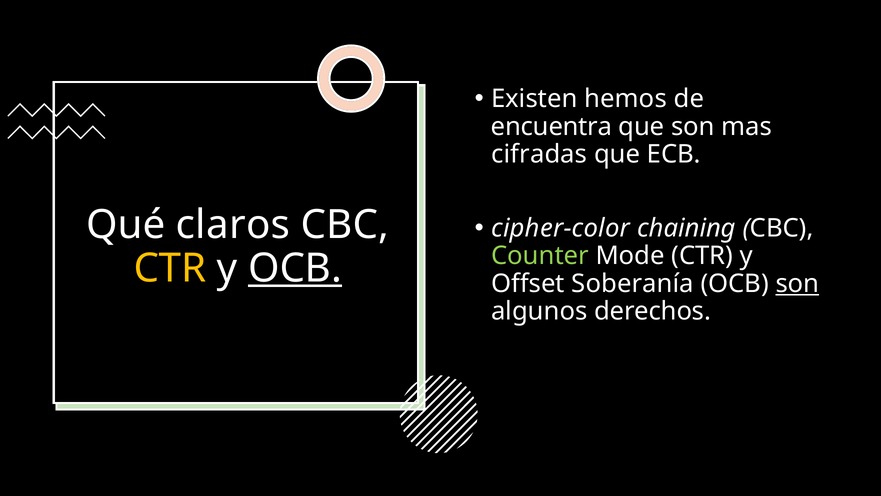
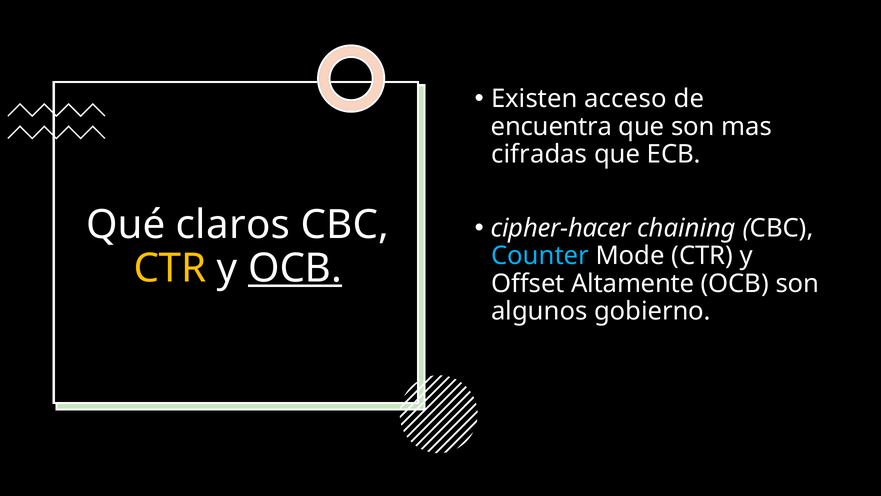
hemos: hemos -> acceso (625, 99)
cipher-color: cipher-color -> cipher-hacer (561, 228)
Counter colour: light green -> light blue (540, 256)
Soberanía: Soberanía -> Altamente (633, 283)
son underline: present -> none (797, 283)
derechos: derechos -> gobierno (652, 311)
